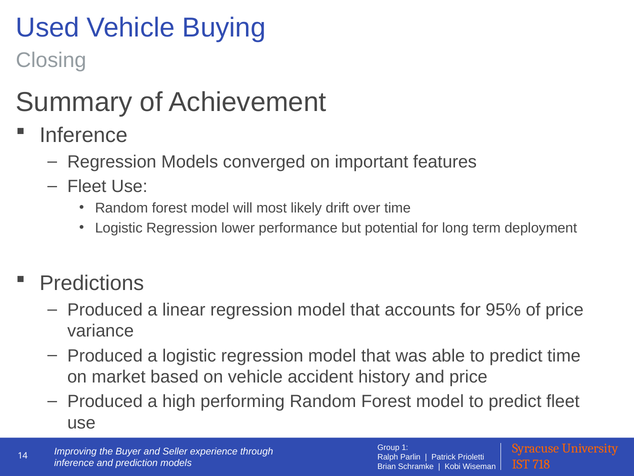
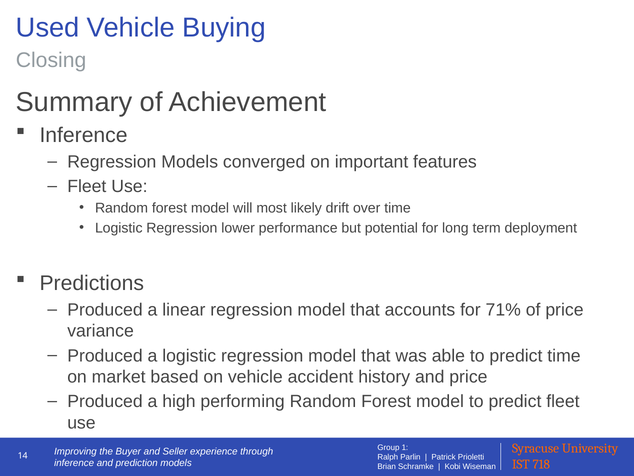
95%: 95% -> 71% (503, 310)
